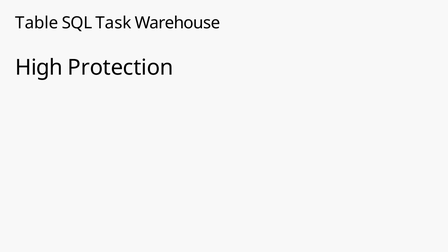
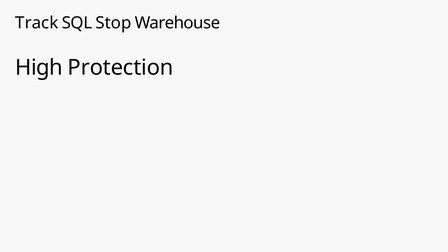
Table: Table -> Track (37, 23)
Task: Task -> Stop (113, 23)
